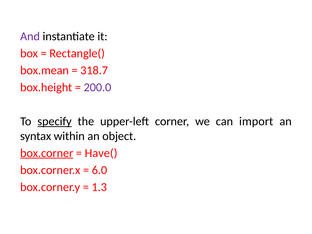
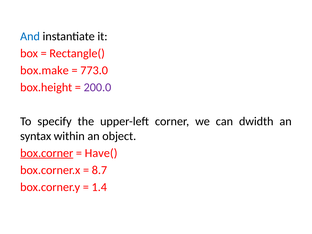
And colour: purple -> blue (30, 36)
box.mean: box.mean -> box.make (44, 70)
318.7: 318.7 -> 773.0 (94, 70)
specify underline: present -> none (55, 121)
import: import -> dwidth (256, 121)
6.0: 6.0 -> 8.7 (99, 170)
1.3: 1.3 -> 1.4 (99, 187)
